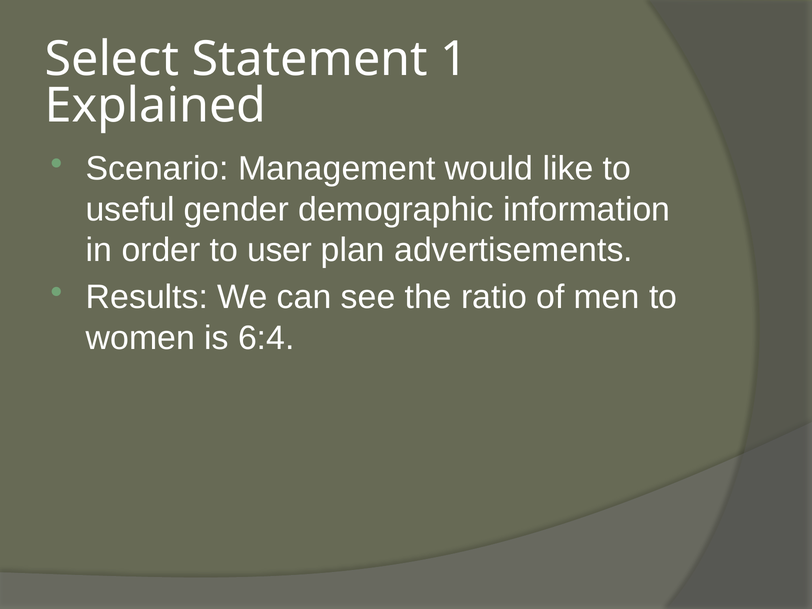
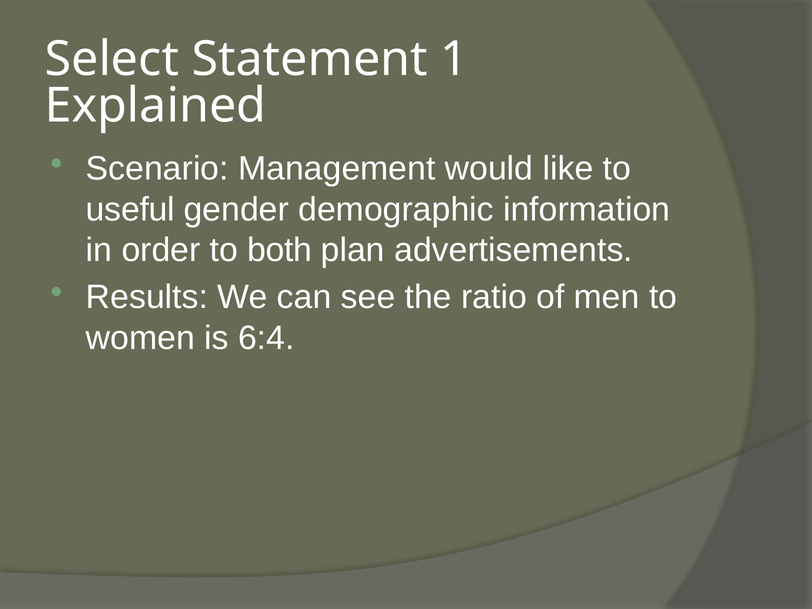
user: user -> both (280, 250)
